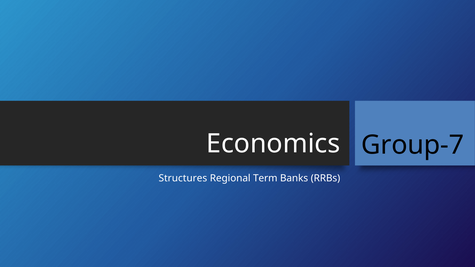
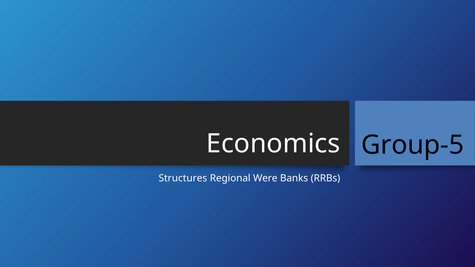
Group-7: Group-7 -> Group-5 (413, 145)
Term: Term -> Were (265, 178)
